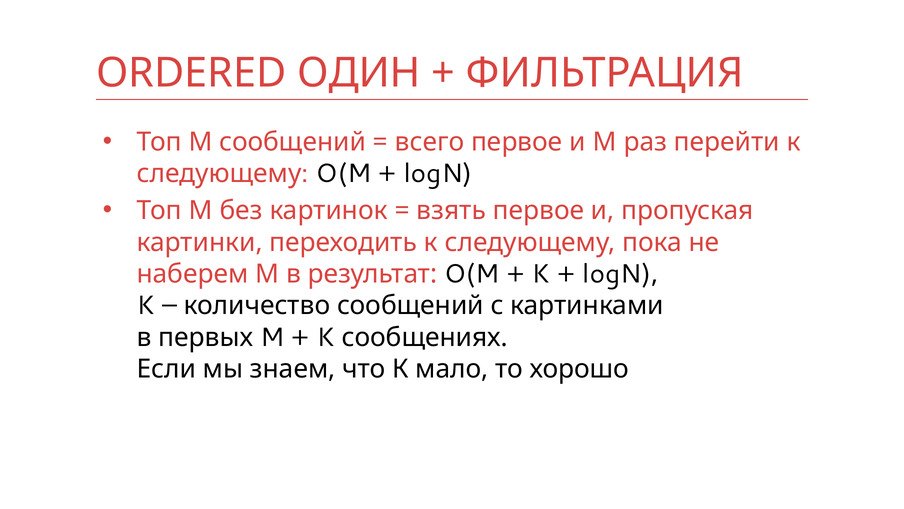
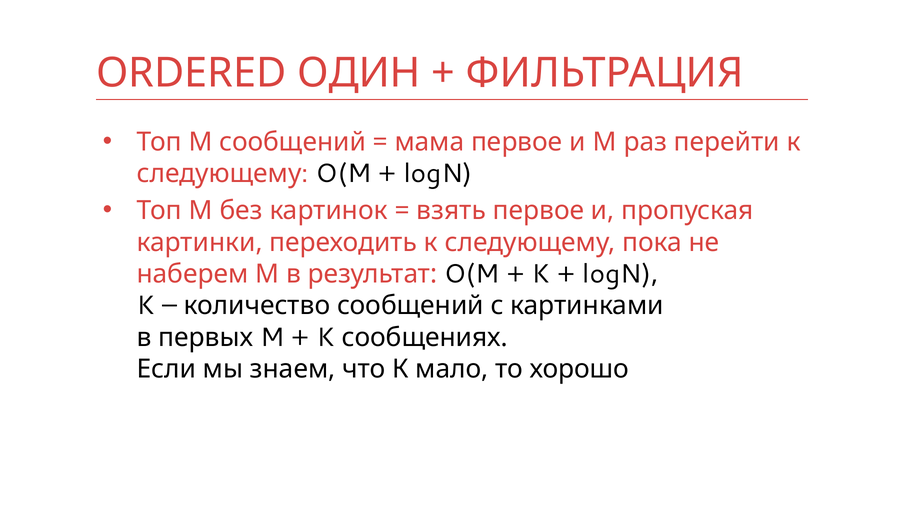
всего: всего -> мама (430, 142)
